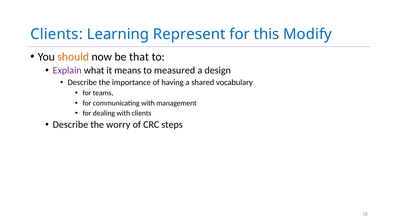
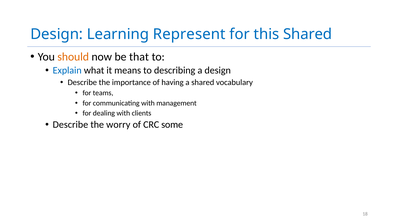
Clients: Clients -> Design (57, 34)
this Modify: Modify -> Shared (308, 34)
Explain colour: purple -> blue (67, 70)
measured: measured -> describing (175, 70)
steps: steps -> some (172, 125)
